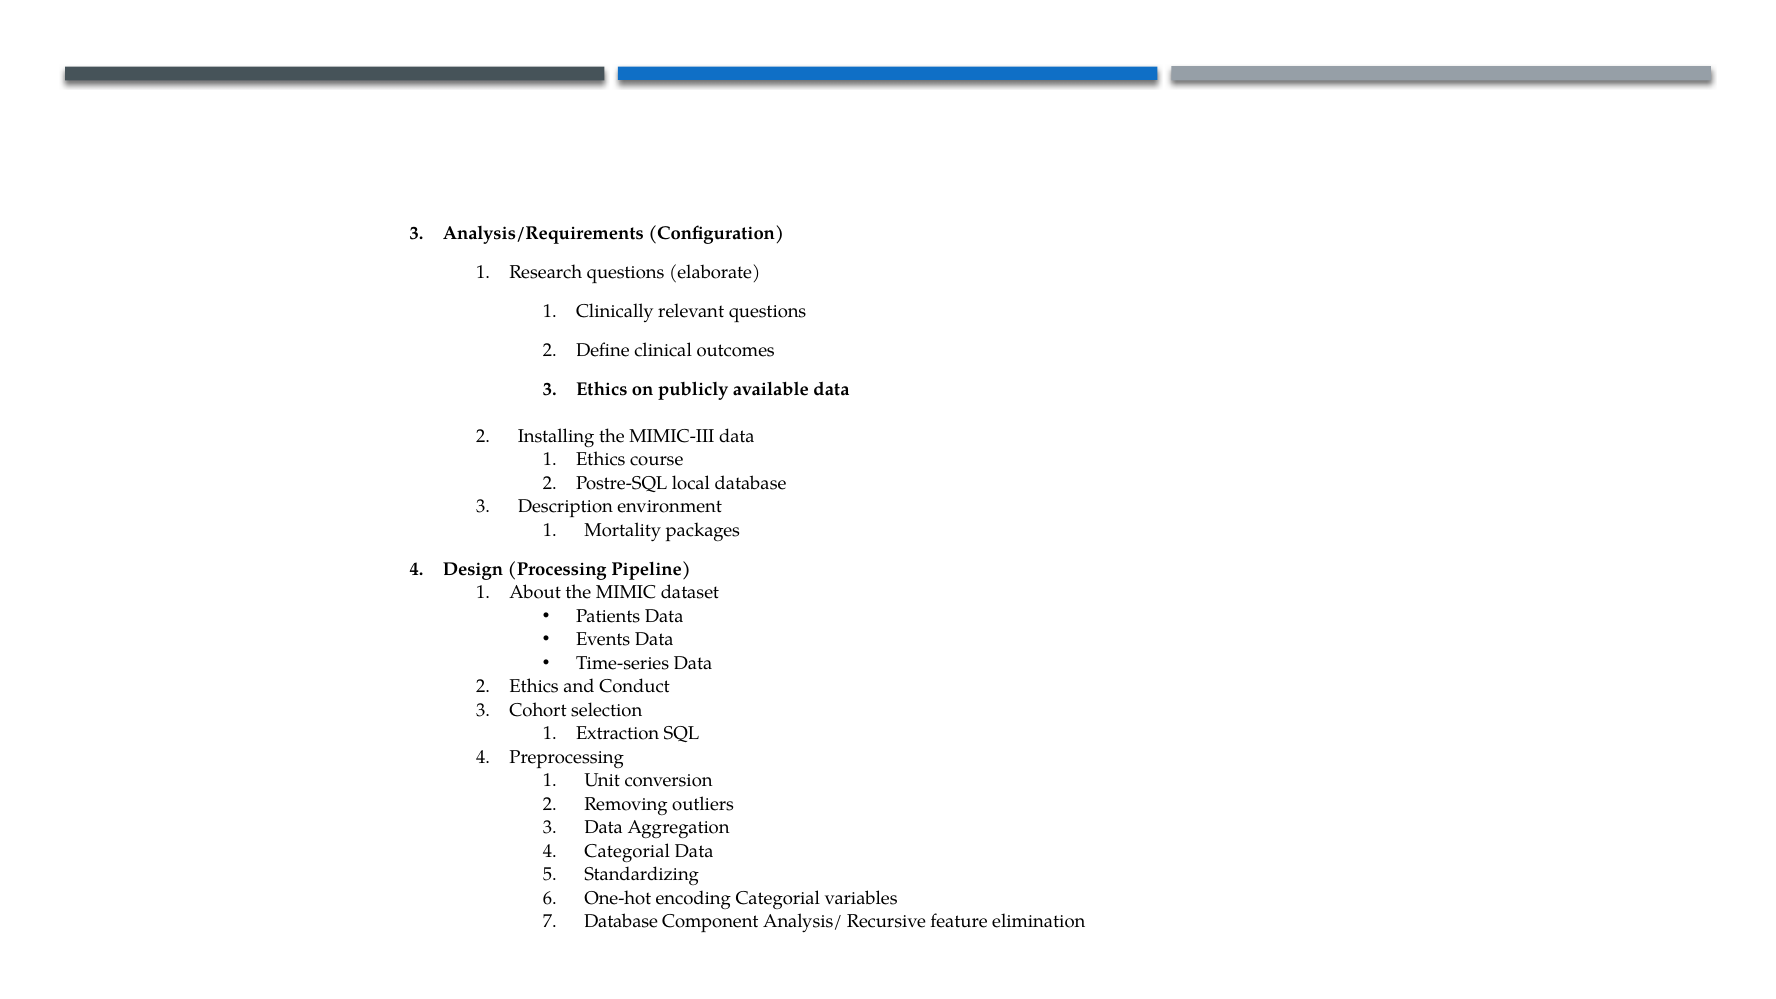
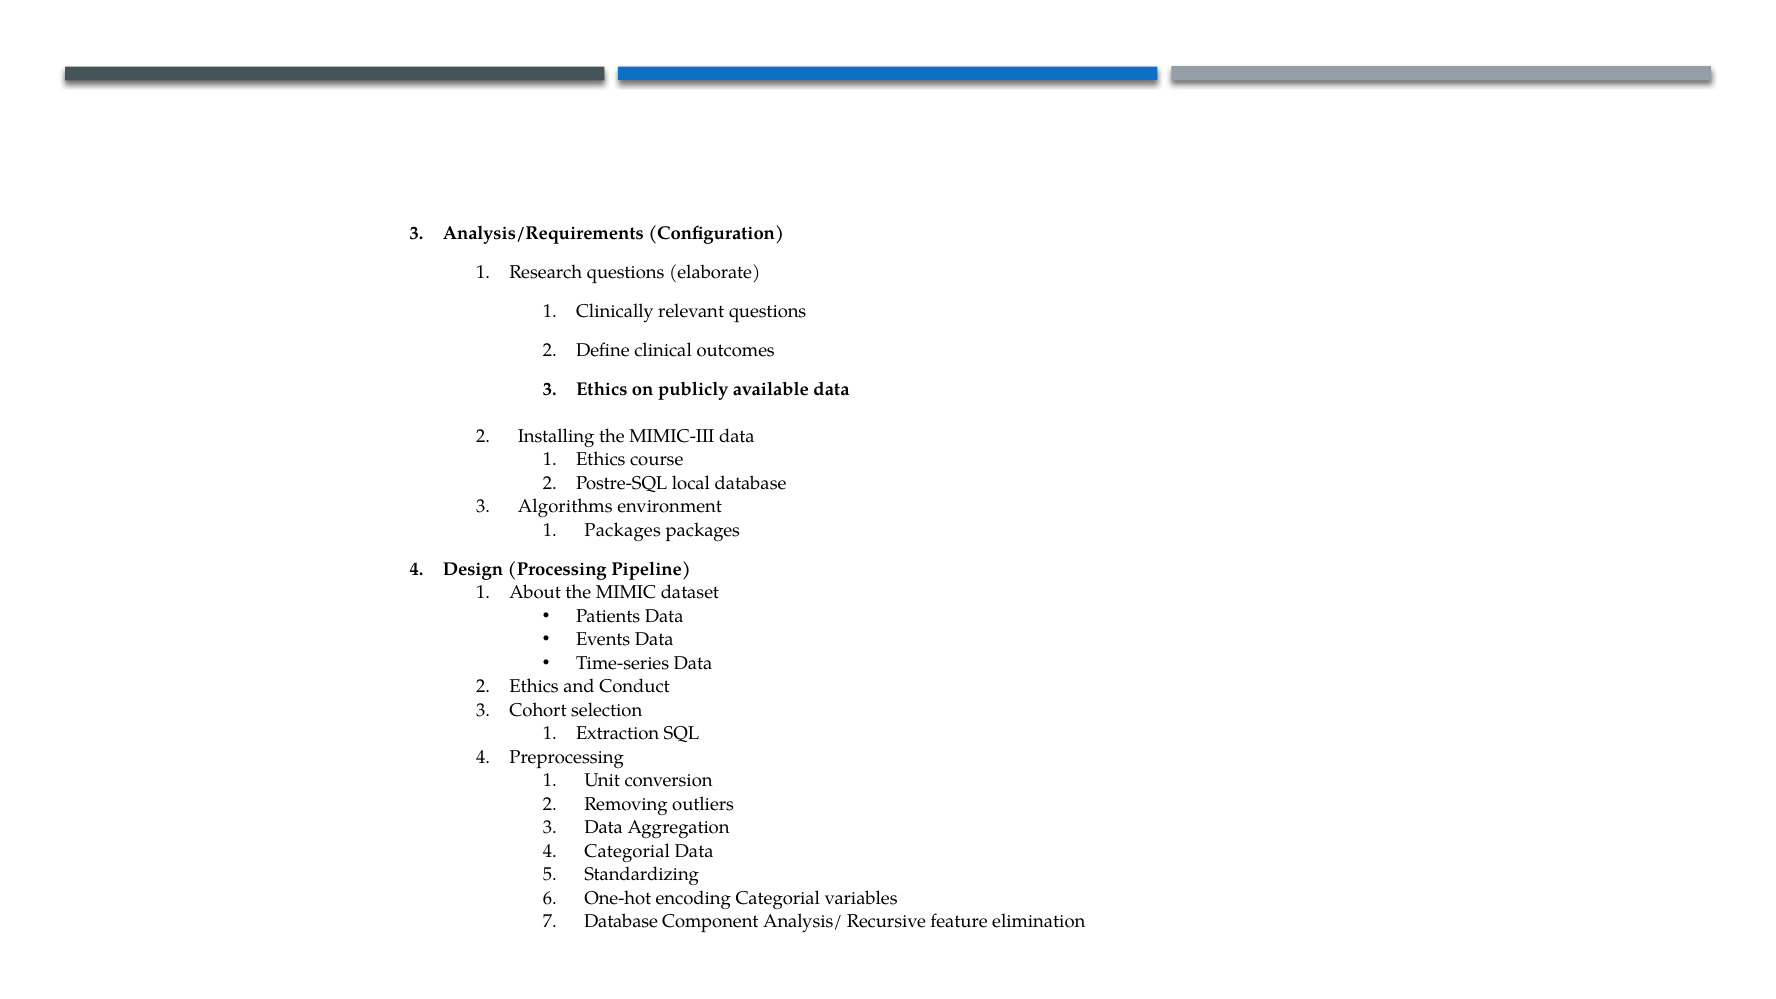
Description: Description -> Algorithms (565, 507)
Mortality: Mortality -> Packages (623, 530)
